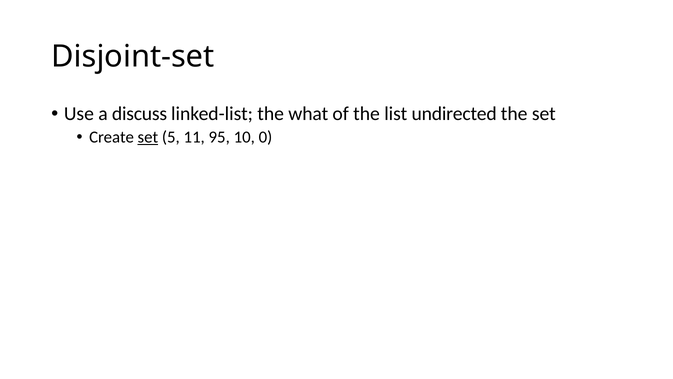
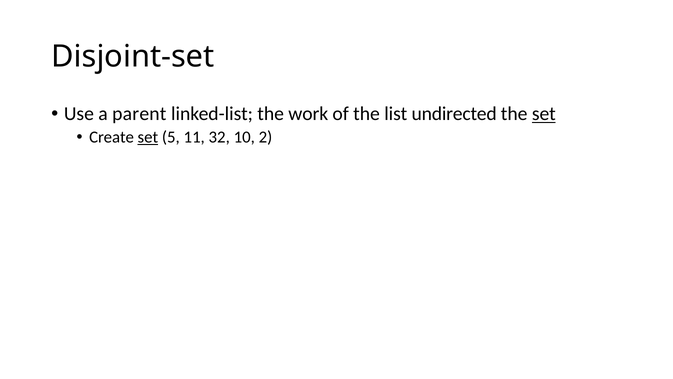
discuss: discuss -> parent (139, 114)
what: what -> work (308, 114)
set underline: none -> present (544, 114)
95: 95 -> 32 (219, 137)
0: 0 -> 2 (265, 137)
